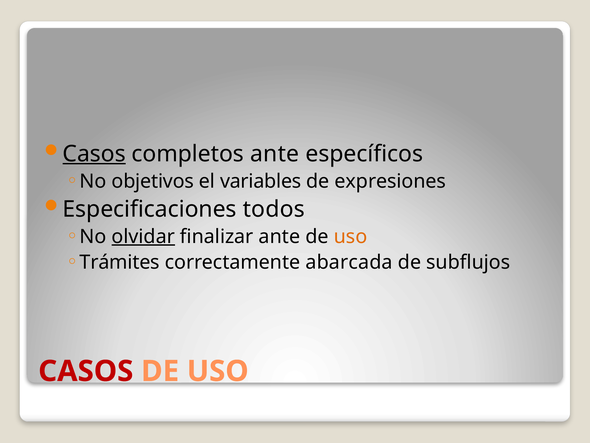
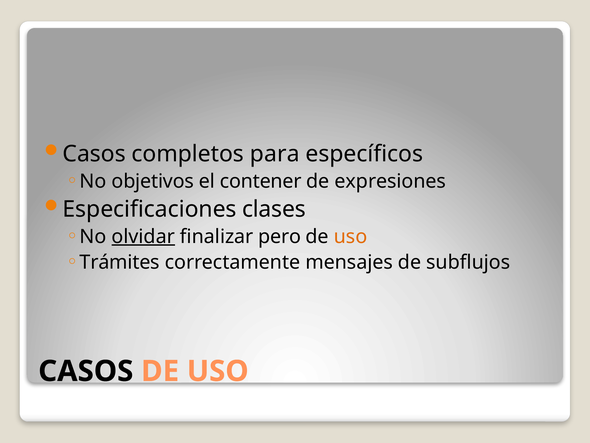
Casos underline: present -> none (94, 154)
completos ante: ante -> para (275, 154)
variables: variables -> contener (261, 181)
todos: todos -> clases (274, 209)
finalizar ante: ante -> pero (280, 236)
abarcada: abarcada -> mensajes (349, 262)
CASOS colour: red -> black (86, 371)
